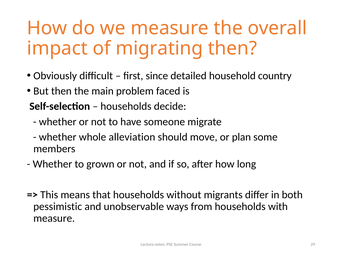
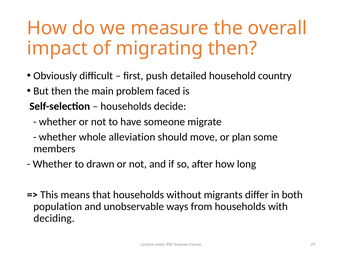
since: since -> push (157, 76)
grown: grown -> drawn (100, 164)
pessimistic: pessimistic -> population (58, 207)
measure: measure -> deciding (54, 219)
